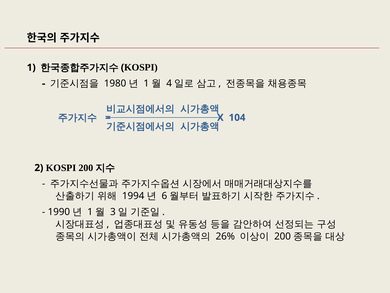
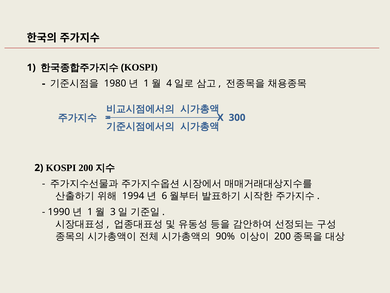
104: 104 -> 300 (237, 117)
26%: 26% -> 90% (225, 236)
